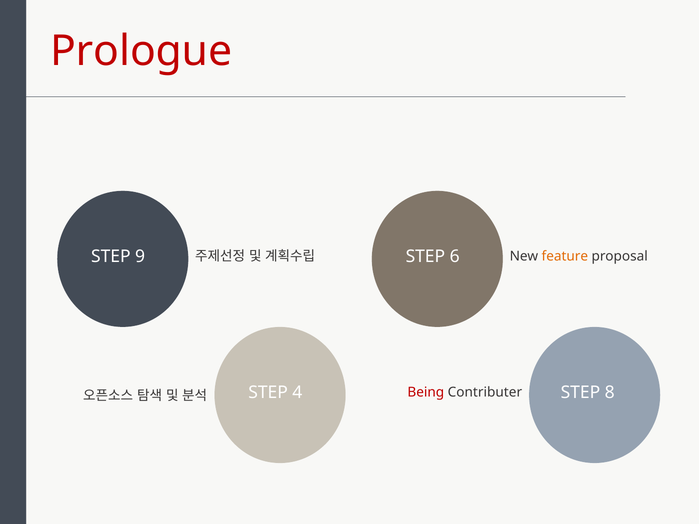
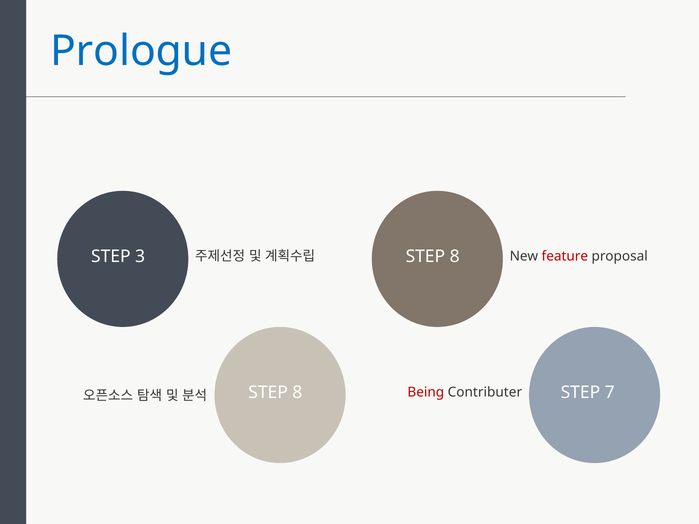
Prologue colour: red -> blue (141, 51)
9: 9 -> 3 (140, 256)
6: 6 -> 8 (455, 256)
feature colour: orange -> red (565, 256)
4: 4 -> 8 (297, 393)
8: 8 -> 7 (610, 393)
